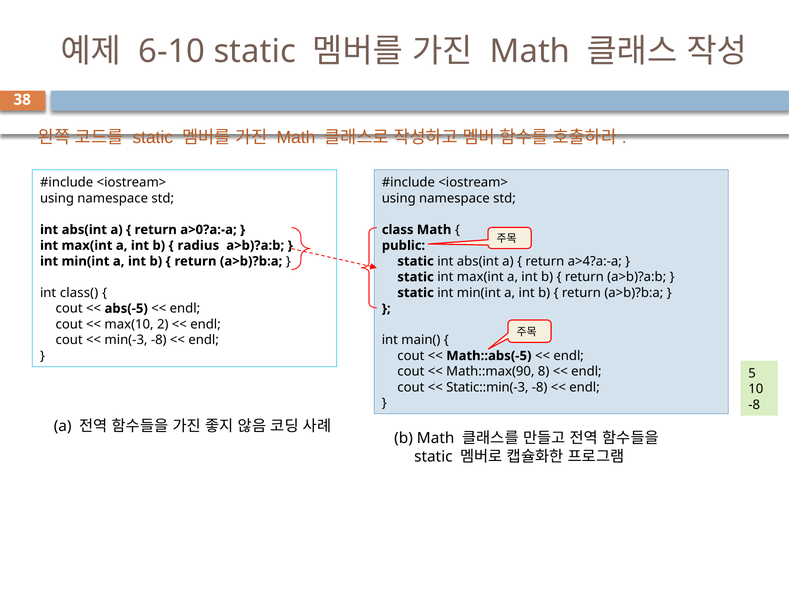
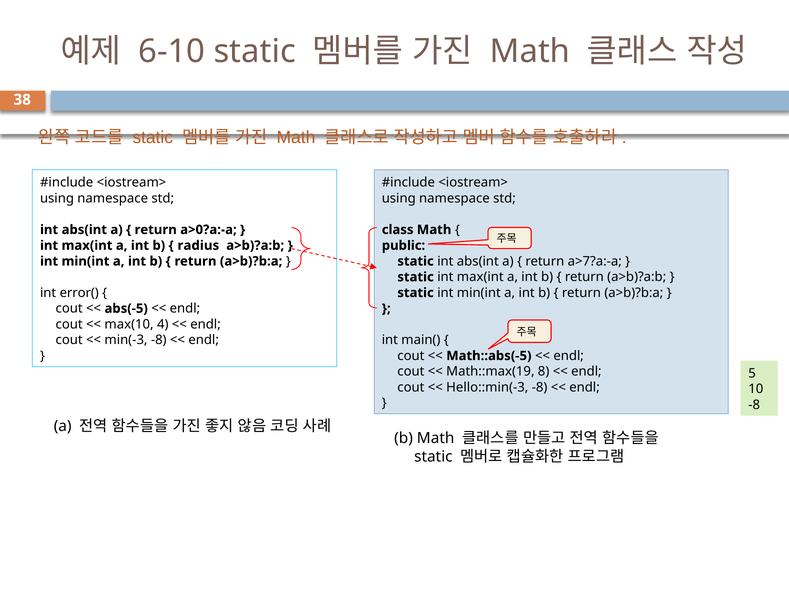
a>4?a:-a: a>4?a:-a -> a>7?a:-a (595, 262)
class(: class( -> error( (79, 293)
2: 2 -> 4 (163, 325)
Math::max(90: Math::max(90 -> Math::max(19 (490, 372)
Static::min(-3: Static::min(-3 -> Hello::min(-3 (487, 388)
